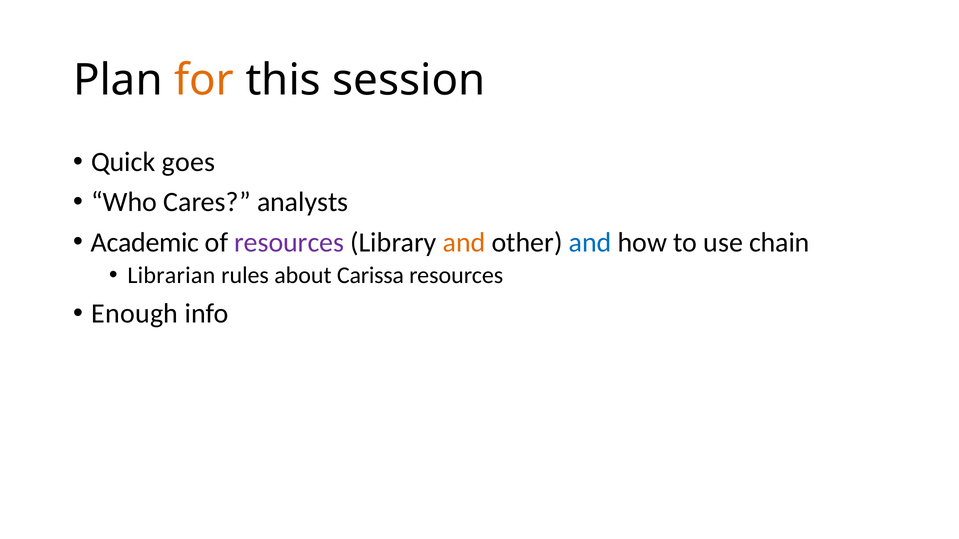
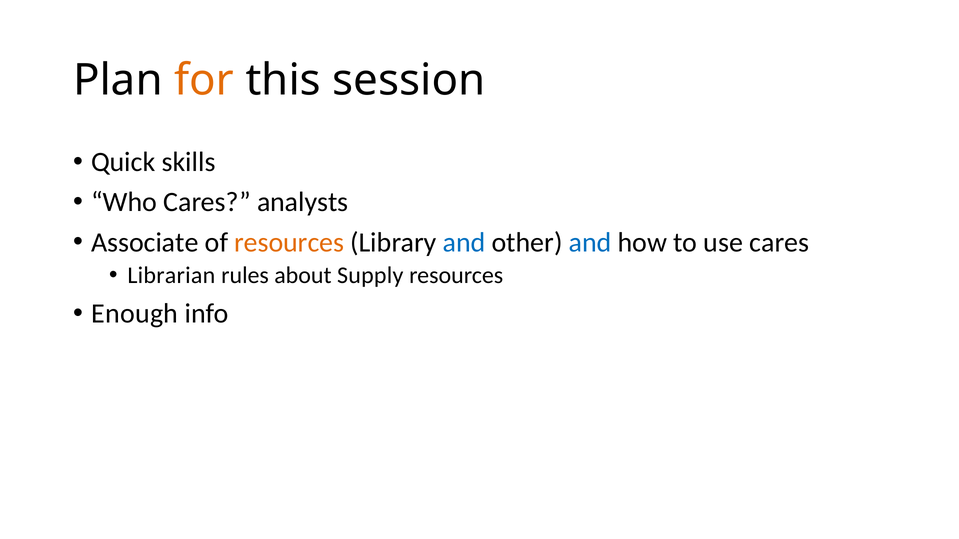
goes: goes -> skills (189, 162)
Academic: Academic -> Associate (145, 243)
resources colour: purple -> orange (289, 243)
and colour: orange -> blue (464, 243)
use chain: chain -> cares (779, 243)
Carissa: Carissa -> Supply (370, 276)
